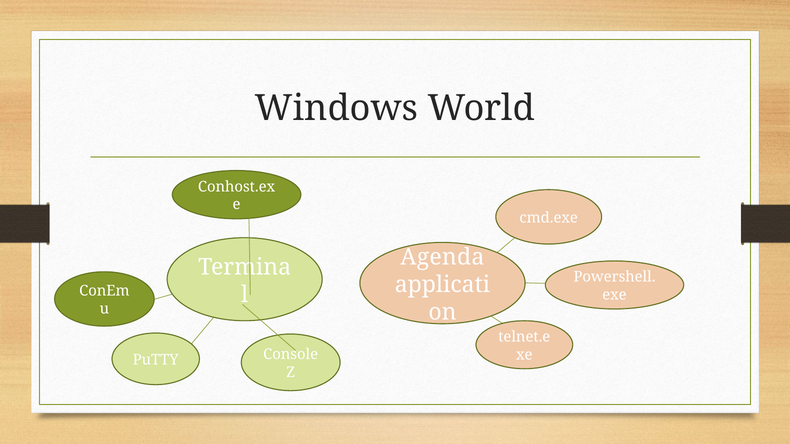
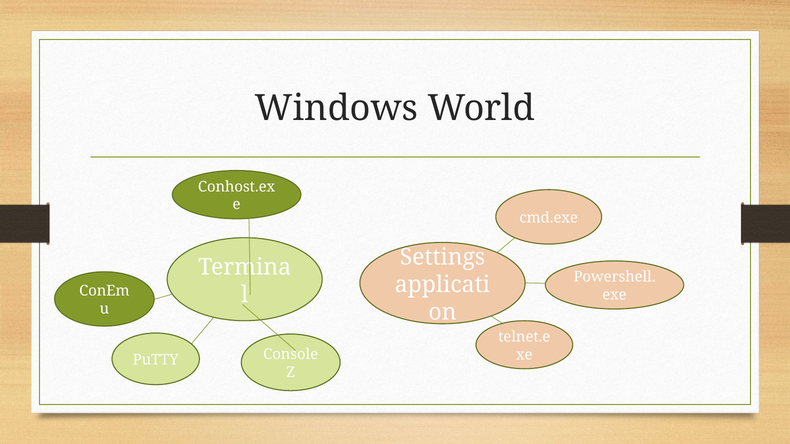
Agenda: Agenda -> Settings (443, 257)
